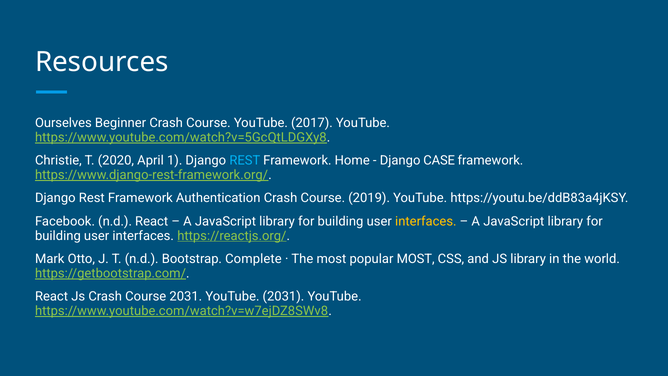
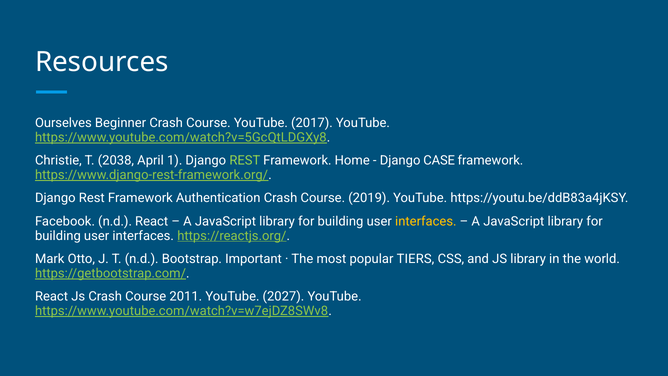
2020: 2020 -> 2038 (116, 161)
REST colour: light blue -> light green (245, 161)
Complete: Complete -> Important (254, 259)
popular MOST: MOST -> TIERS (415, 259)
Course 2031: 2031 -> 2011 (186, 296)
YouTube 2031: 2031 -> 2027 (283, 296)
